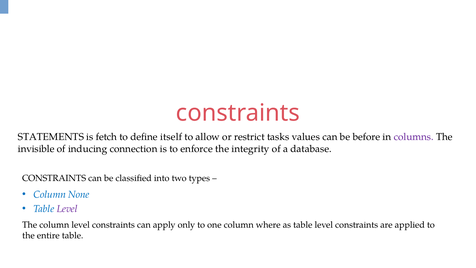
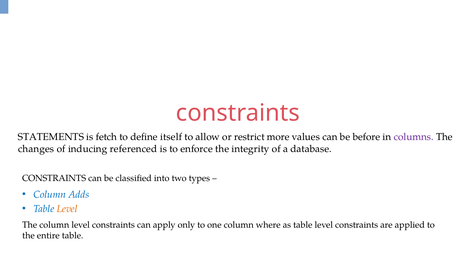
tasks: tasks -> more (278, 137)
invisible: invisible -> changes (36, 149)
connection: connection -> referenced (134, 149)
None: None -> Adds (79, 194)
Level colour: purple -> orange (67, 209)
